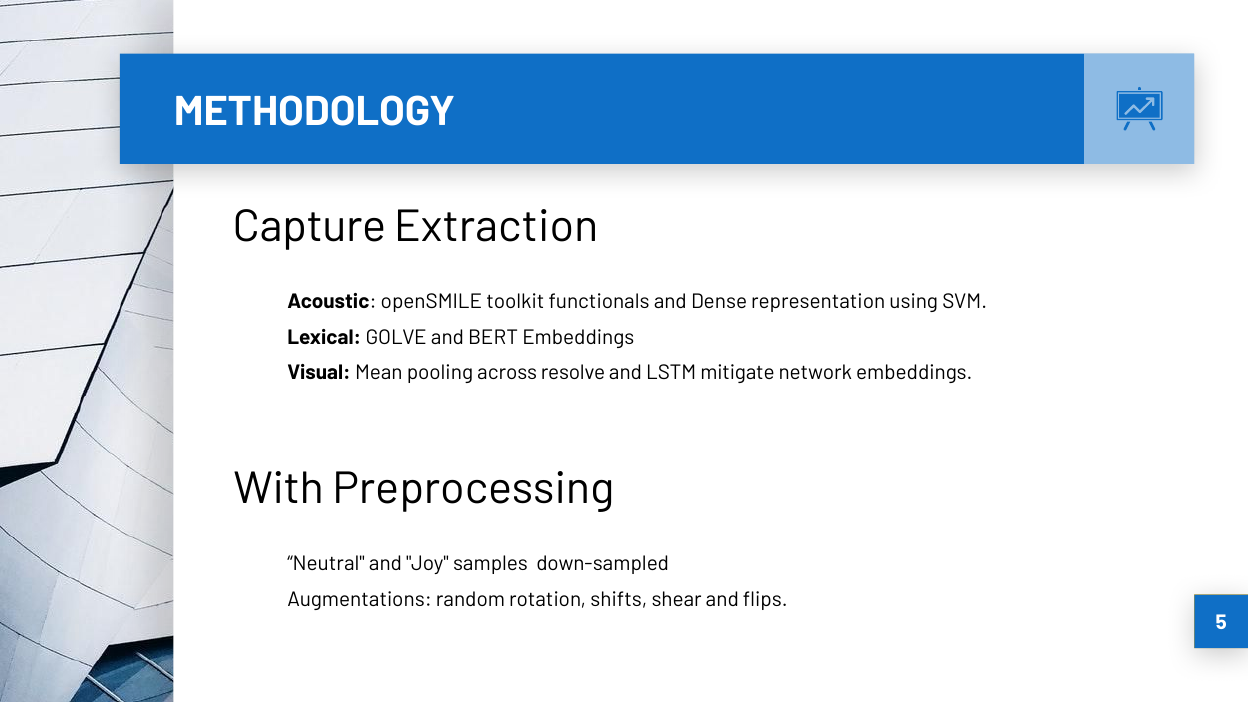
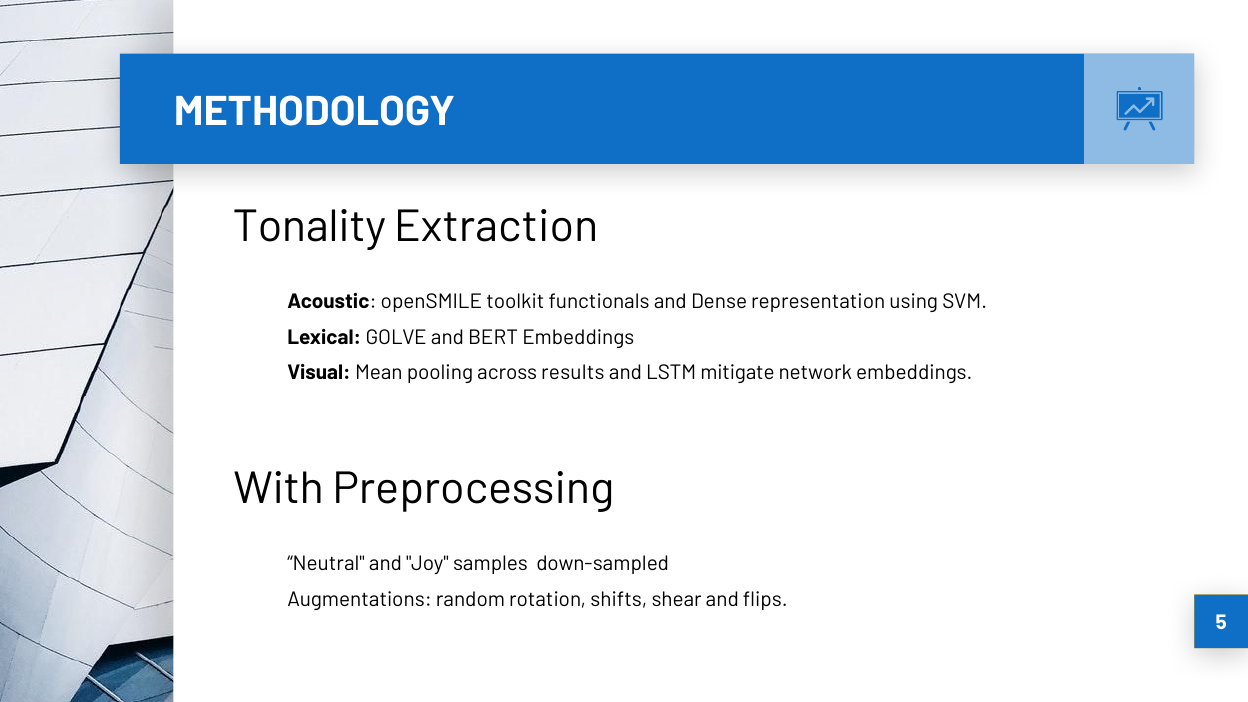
Capture: Capture -> Tonality (309, 227)
resolve: resolve -> results (573, 373)
